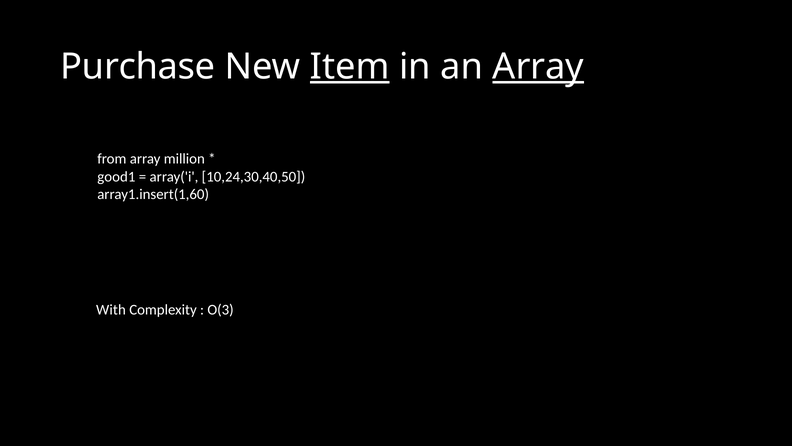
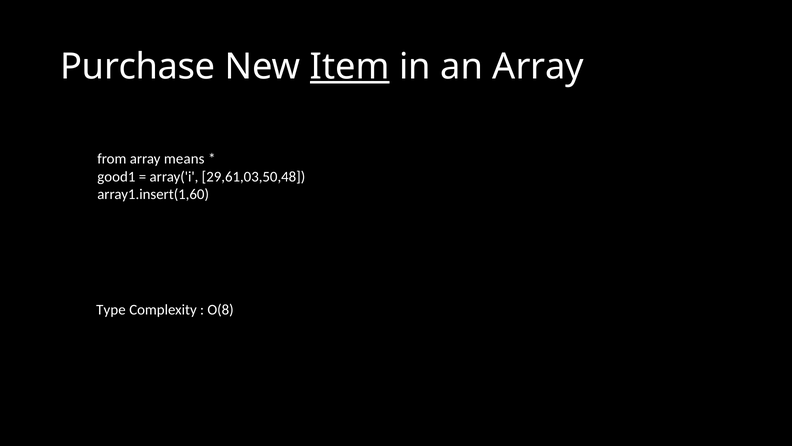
Array underline: present -> none (538, 67)
million: million -> means (184, 159)
10,24,30,40,50: 10,24,30,40,50 -> 29,61,03,50,48 (254, 176)
With: With -> Type (111, 309)
O(3: O(3 -> O(8 (221, 309)
